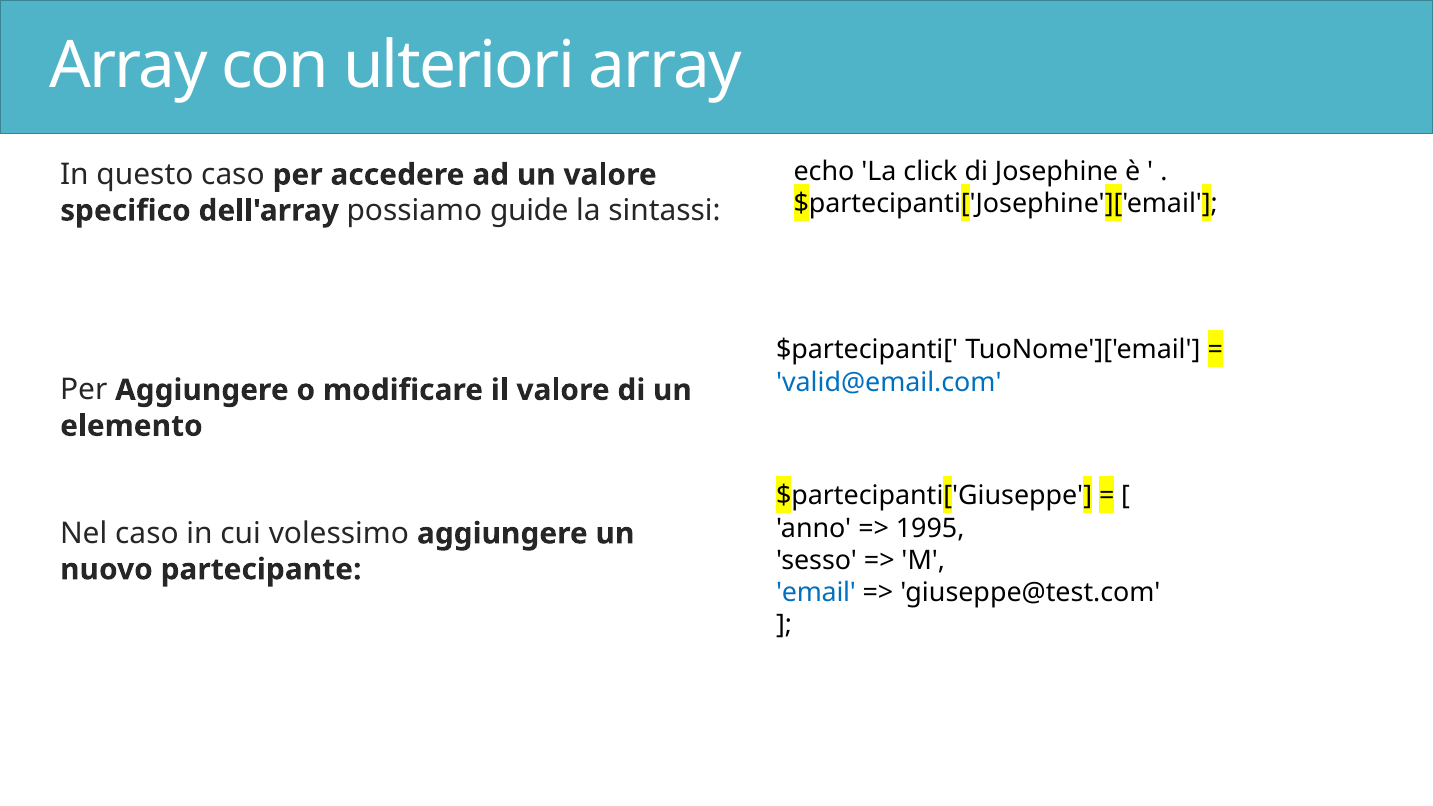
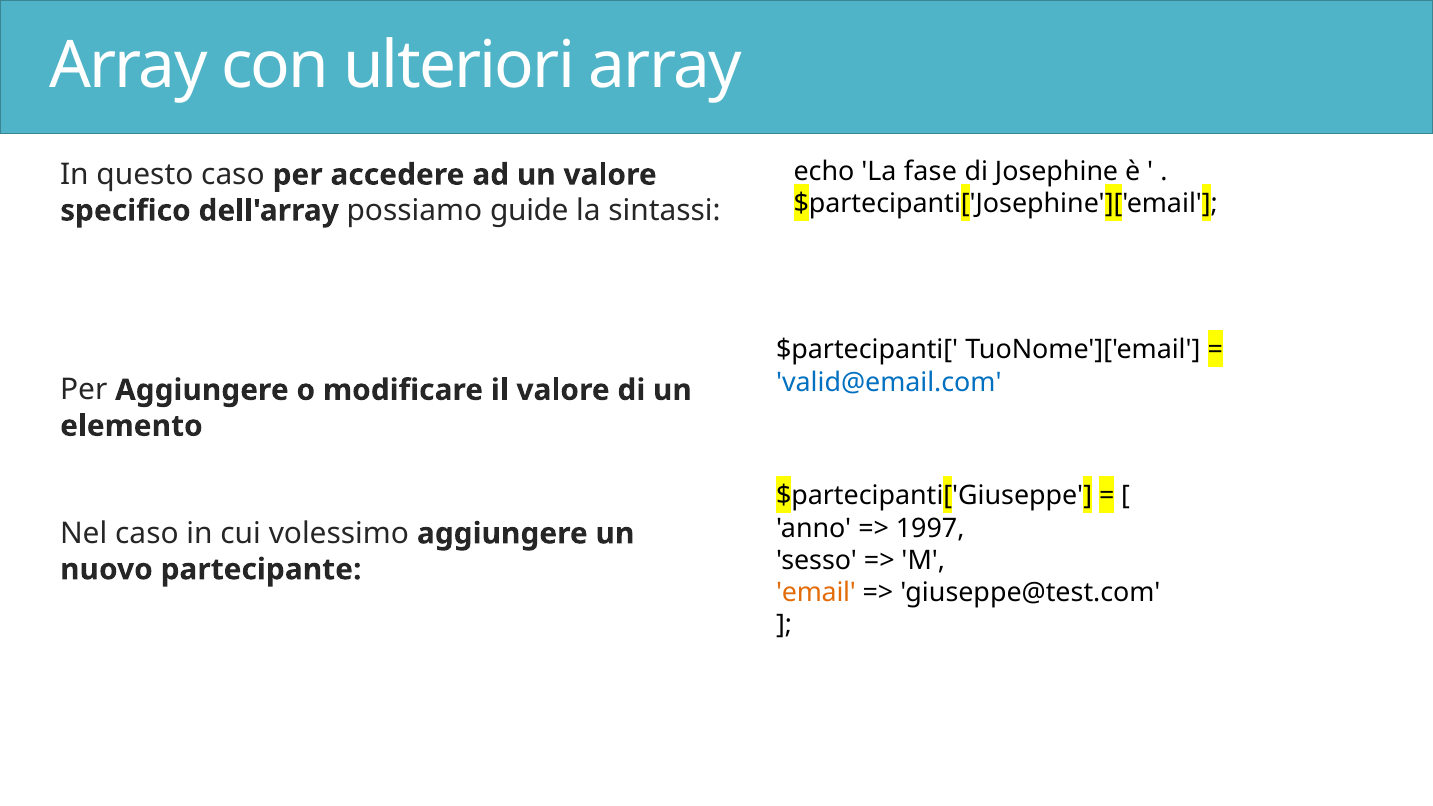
click: click -> fase (930, 171)
1995: 1995 -> 1997 (930, 528)
email colour: blue -> orange (816, 593)
